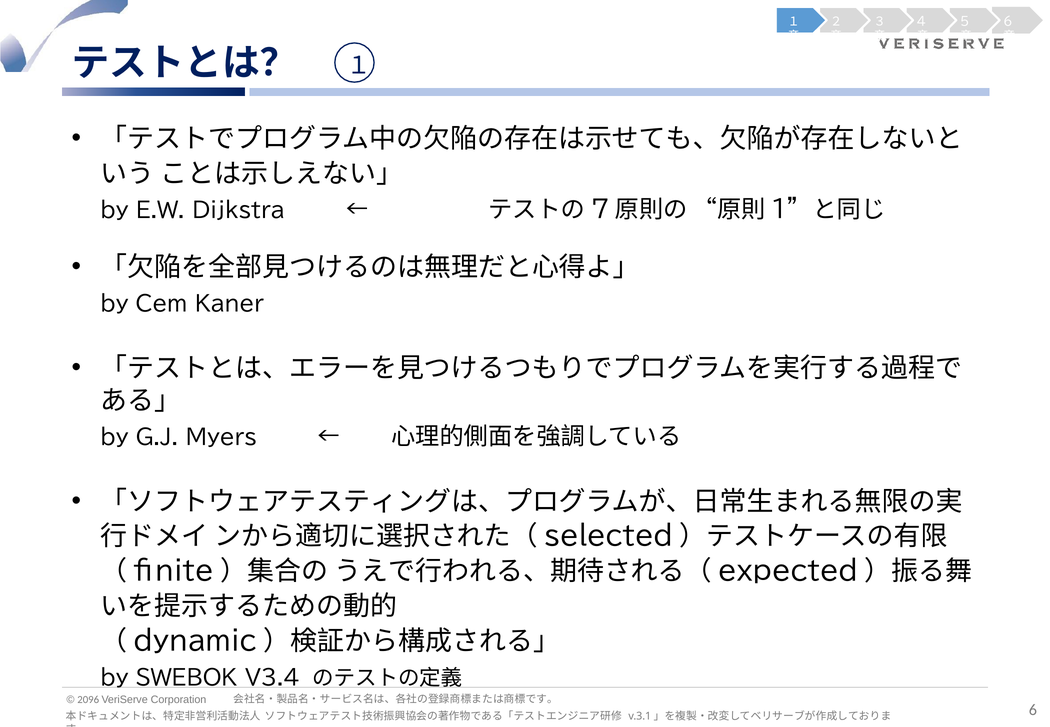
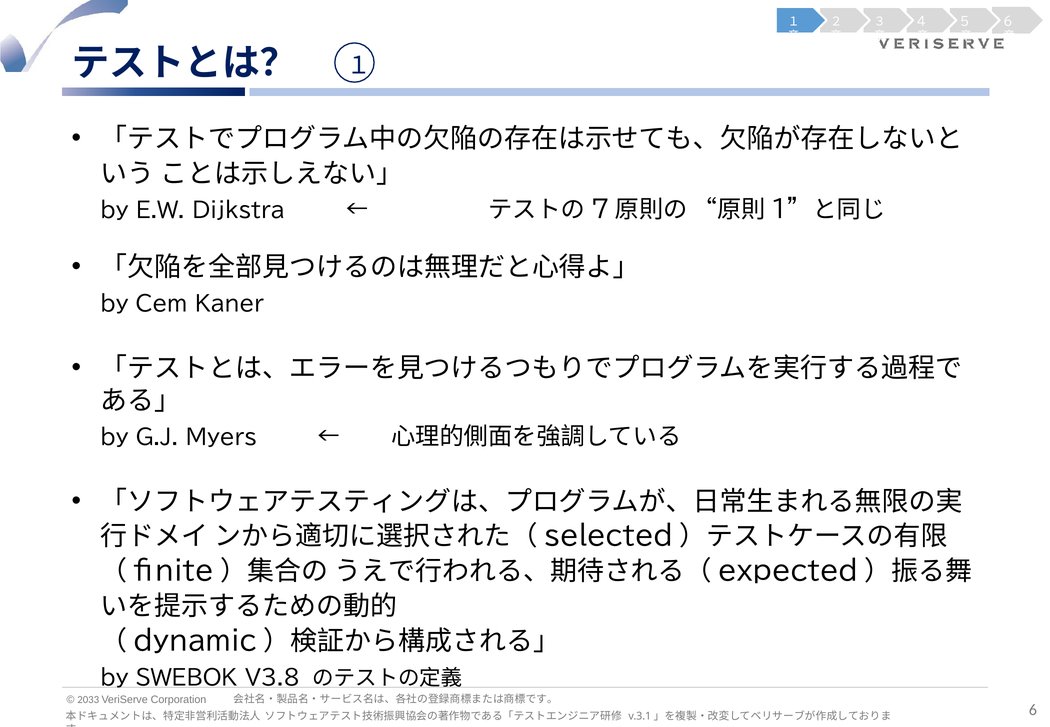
V3.4: V3.4 -> V3.8 (272, 678)
2096: 2096 -> 2033 (88, 700)
